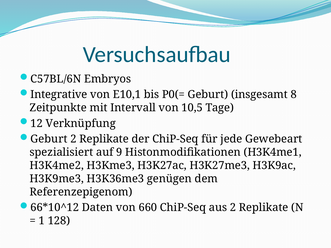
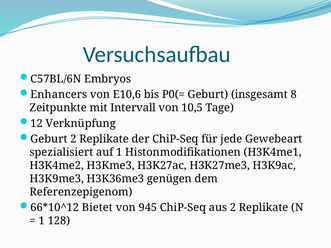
Integrative: Integrative -> Enhancers (59, 95)
E10,1: E10,1 -> E10,6 (127, 95)
auf 9: 9 -> 1 (119, 152)
Daten: Daten -> Bietet (97, 208)
660: 660 -> 945 (148, 208)
